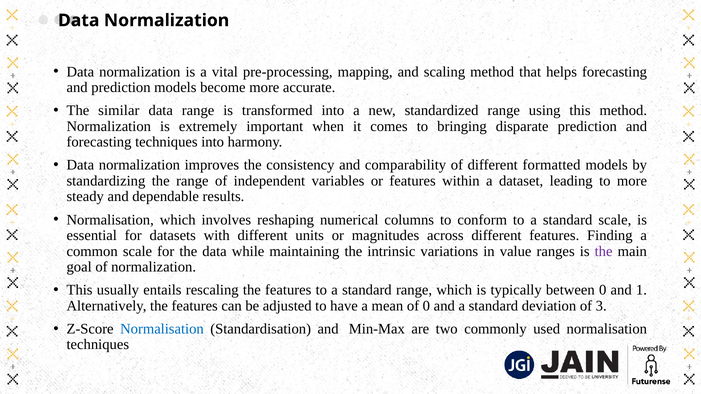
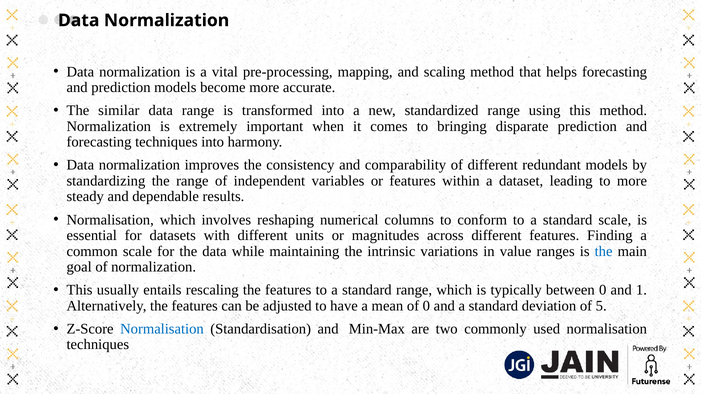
formatted: formatted -> redundant (552, 165)
the colour: purple -> blue (604, 251)
3: 3 -> 5 (601, 306)
